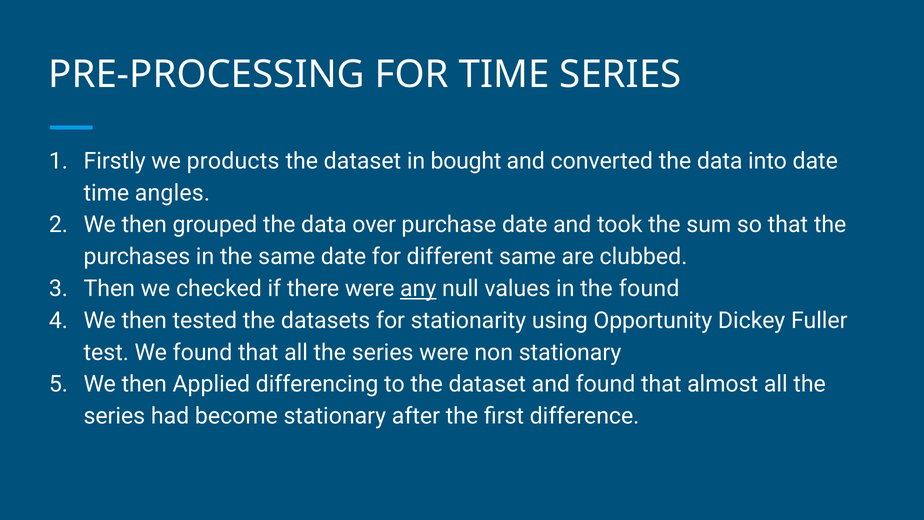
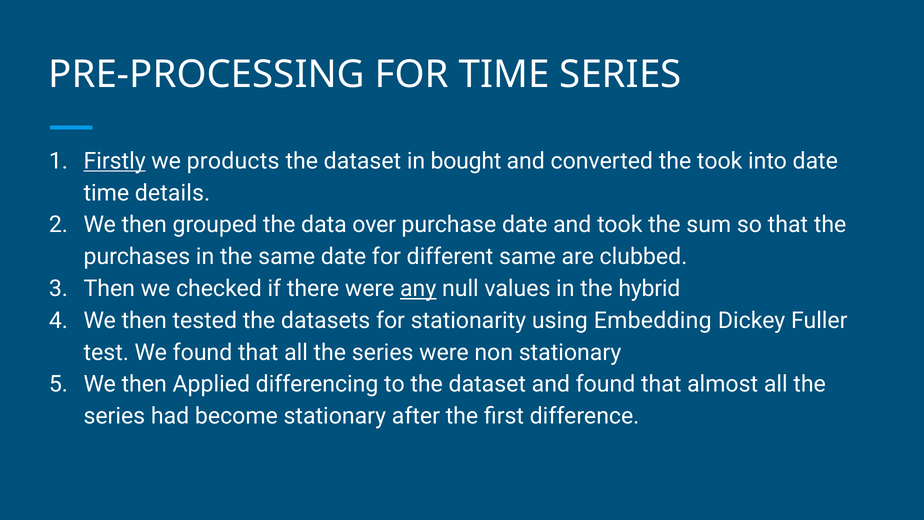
Firstly underline: none -> present (115, 161)
converted the data: data -> took (720, 161)
angles: angles -> details (172, 193)
the found: found -> hybrid (649, 288)
Opportunity: Opportunity -> Embedding (653, 320)
